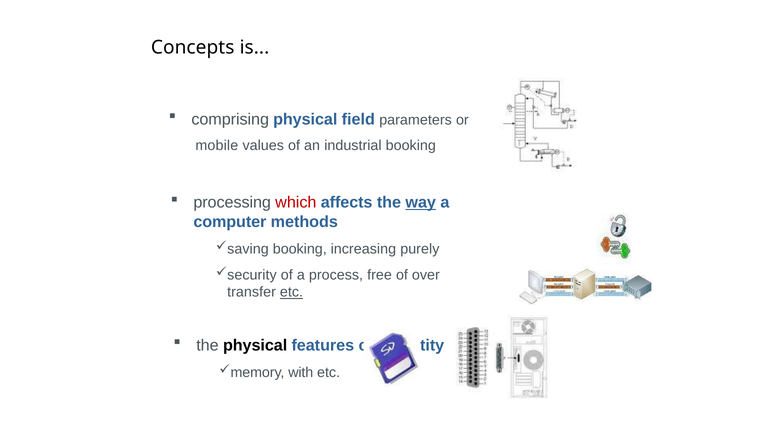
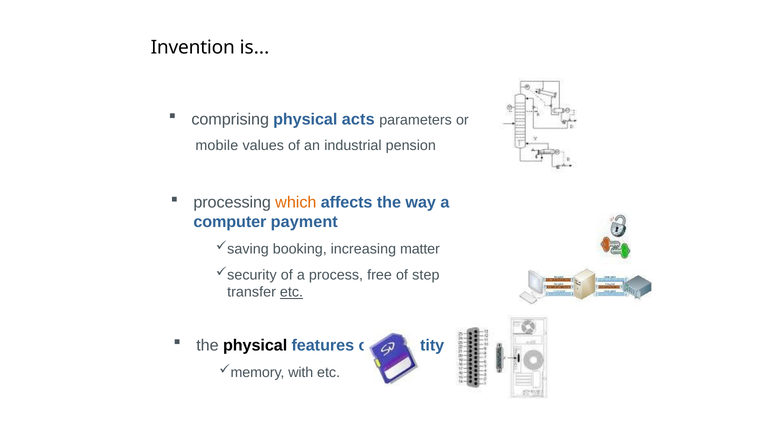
Concepts: Concepts -> Invention (193, 47)
field: field -> acts (358, 119)
industrial booking: booking -> pension (411, 146)
which colour: red -> orange (296, 203)
way underline: present -> none (421, 203)
methods: methods -> payment (304, 222)
purely: purely -> matter (420, 249)
over: over -> step (426, 275)
